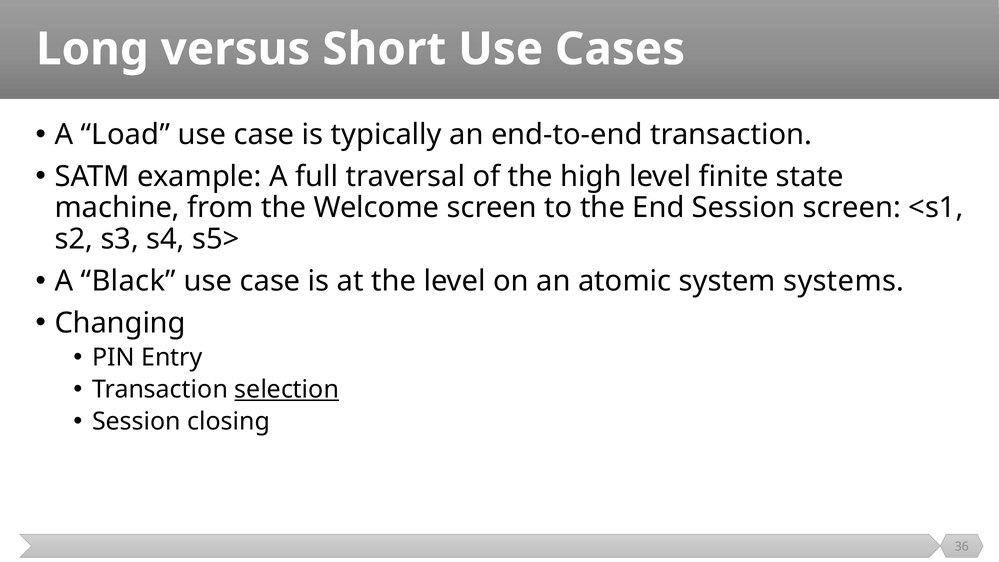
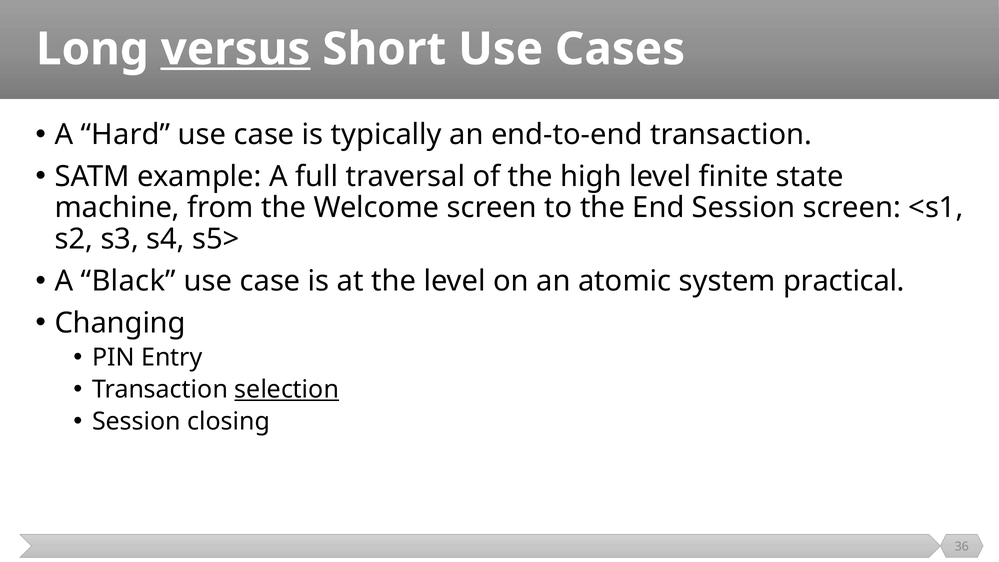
versus underline: none -> present (236, 49)
Load: Load -> Hard (126, 135)
systems: systems -> practical (844, 281)
